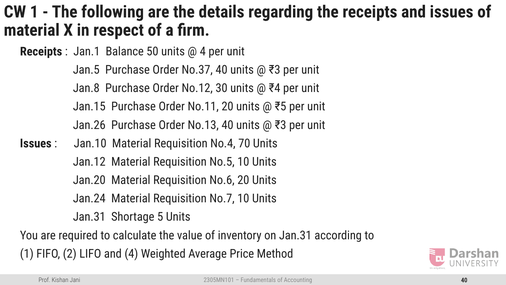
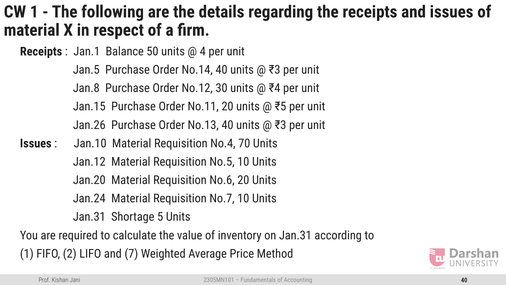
No.37: No.37 -> No.14 (197, 70)
and 4: 4 -> 7 (131, 253)
